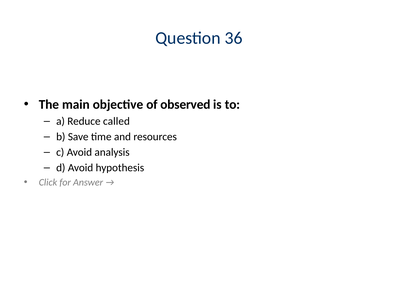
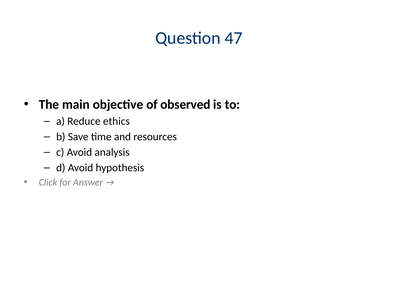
36: 36 -> 47 (234, 38)
called: called -> ethics (116, 121)
